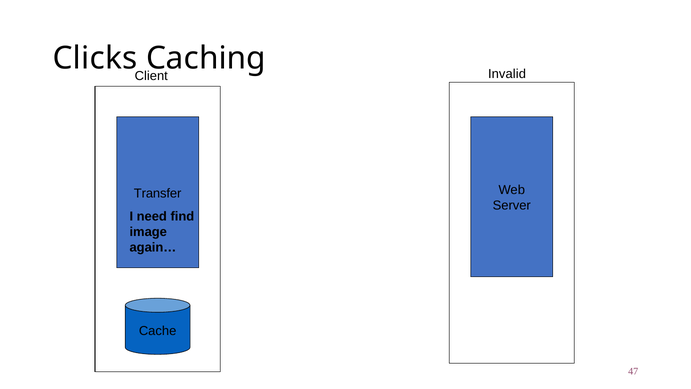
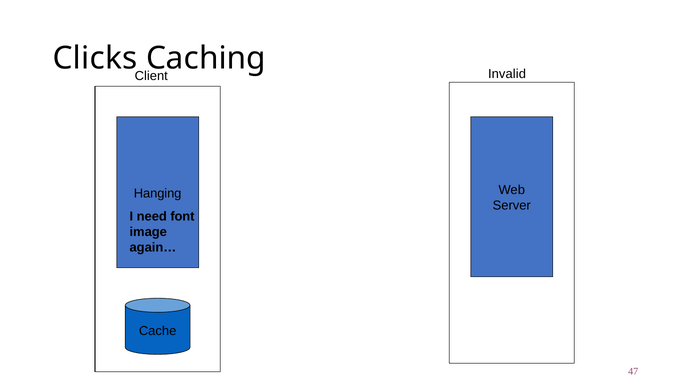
Transfer: Transfer -> Hanging (158, 193)
find: find -> font (182, 216)
